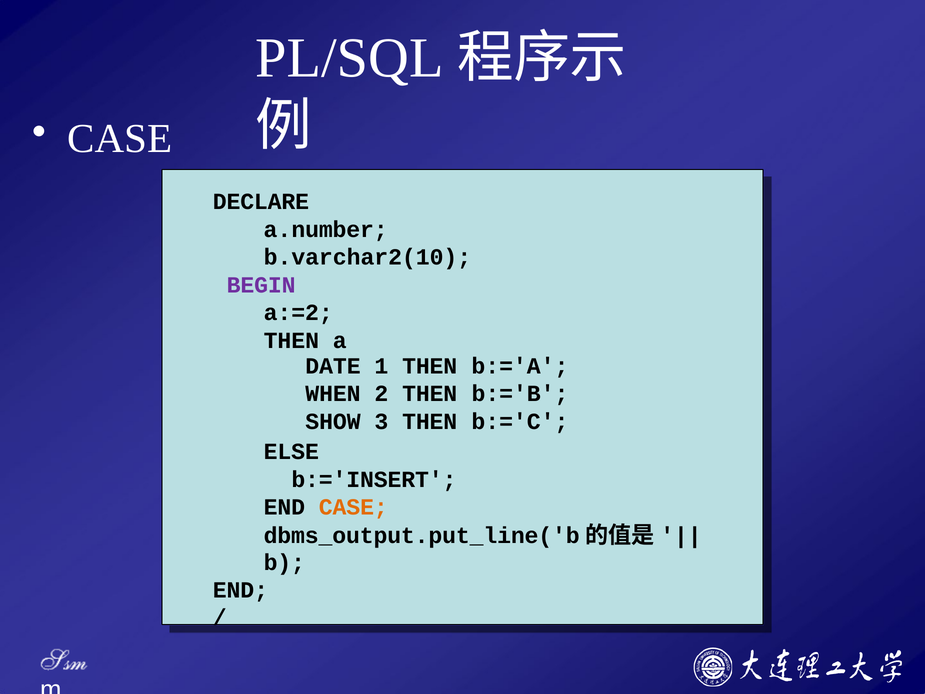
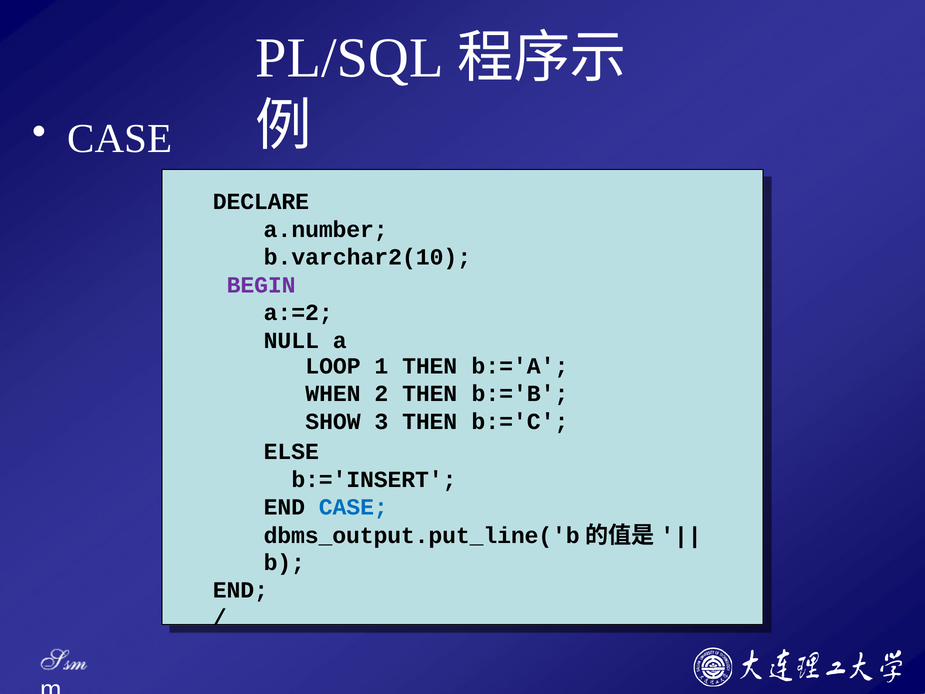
THEN: THEN -> NULL (291, 340)
DATE: DATE -> LOOP (333, 366)
CASE colour: orange -> blue (353, 507)
